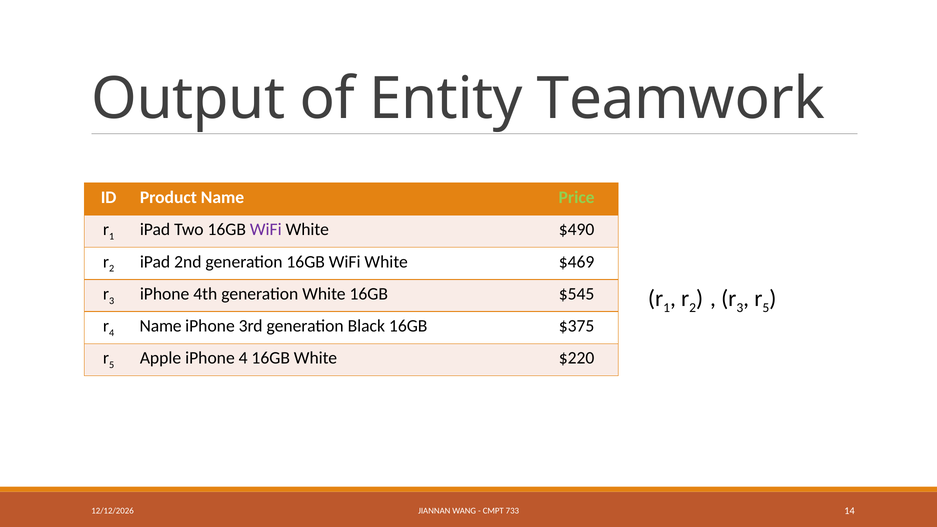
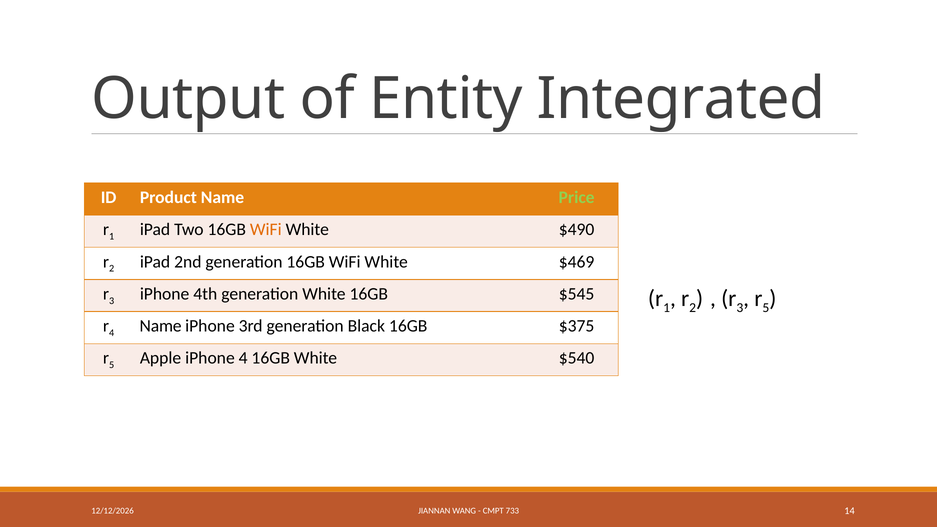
Teamwork: Teamwork -> Integrated (681, 99)
WiFi colour: purple -> orange (266, 230)
$220: $220 -> $540 (577, 358)
